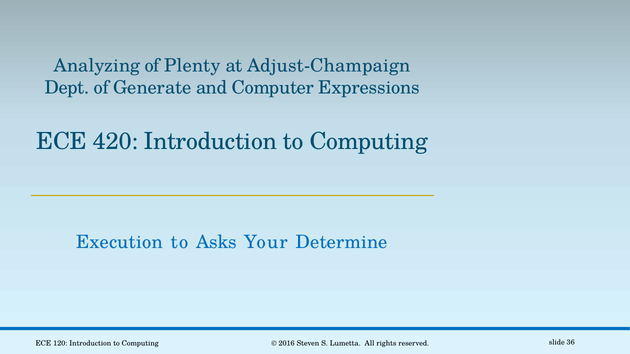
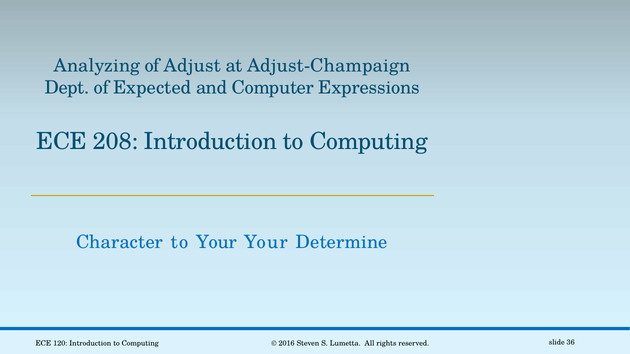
Plenty: Plenty -> Adjust (192, 66)
Generate: Generate -> Expected (152, 88)
420: 420 -> 208 (115, 142)
Execution: Execution -> Character (120, 242)
to Asks: Asks -> Your (217, 242)
